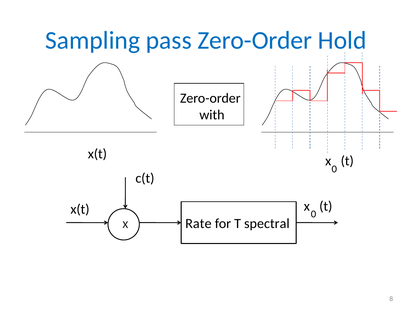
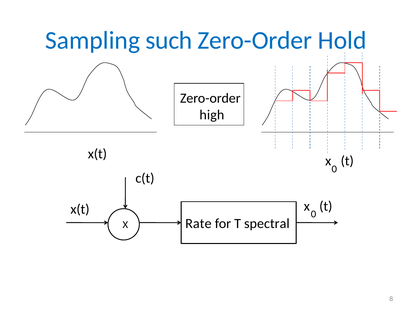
pass: pass -> such (169, 40)
with: with -> high (212, 115)
